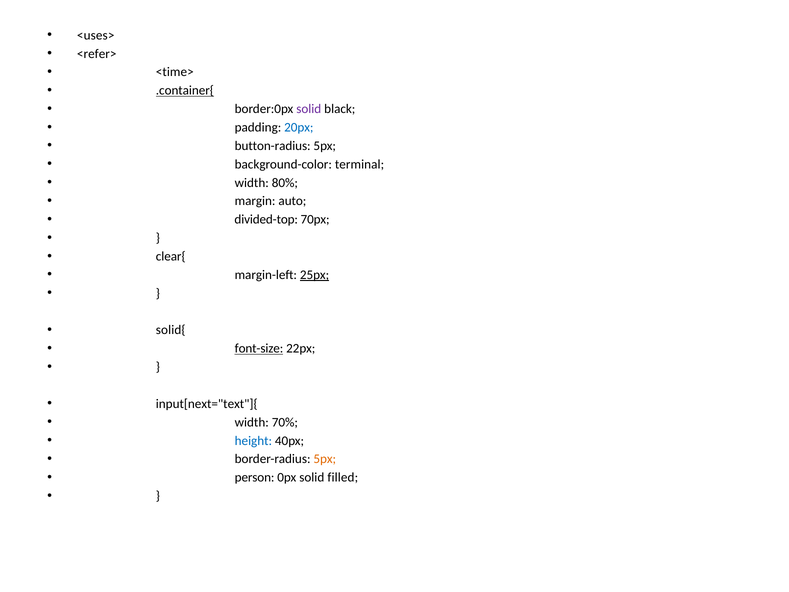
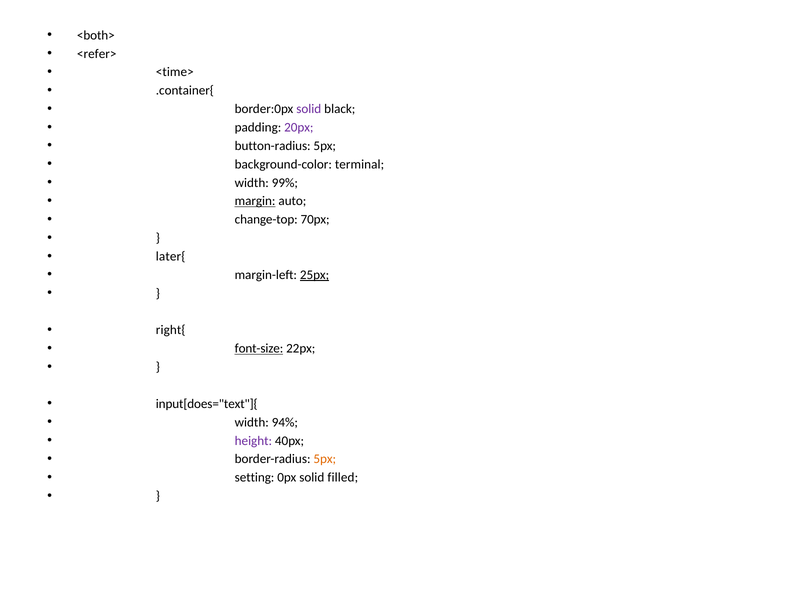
<uses>: <uses> -> <both> (96, 35)
.container{ underline: present -> none (185, 90)
20px colour: blue -> purple (299, 127)
80%: 80% -> 99% (285, 183)
margin underline: none -> present (255, 201)
divided-top: divided-top -> change-top (266, 219)
clear{: clear{ -> later{ (171, 256)
solid{: solid{ -> right{ (171, 330)
input[next="text"]{: input[next="text"]{ -> input[does="text"]{ (207, 404)
70%: 70% -> 94% (285, 422)
height colour: blue -> purple (253, 440)
person: person -> setting (255, 477)
